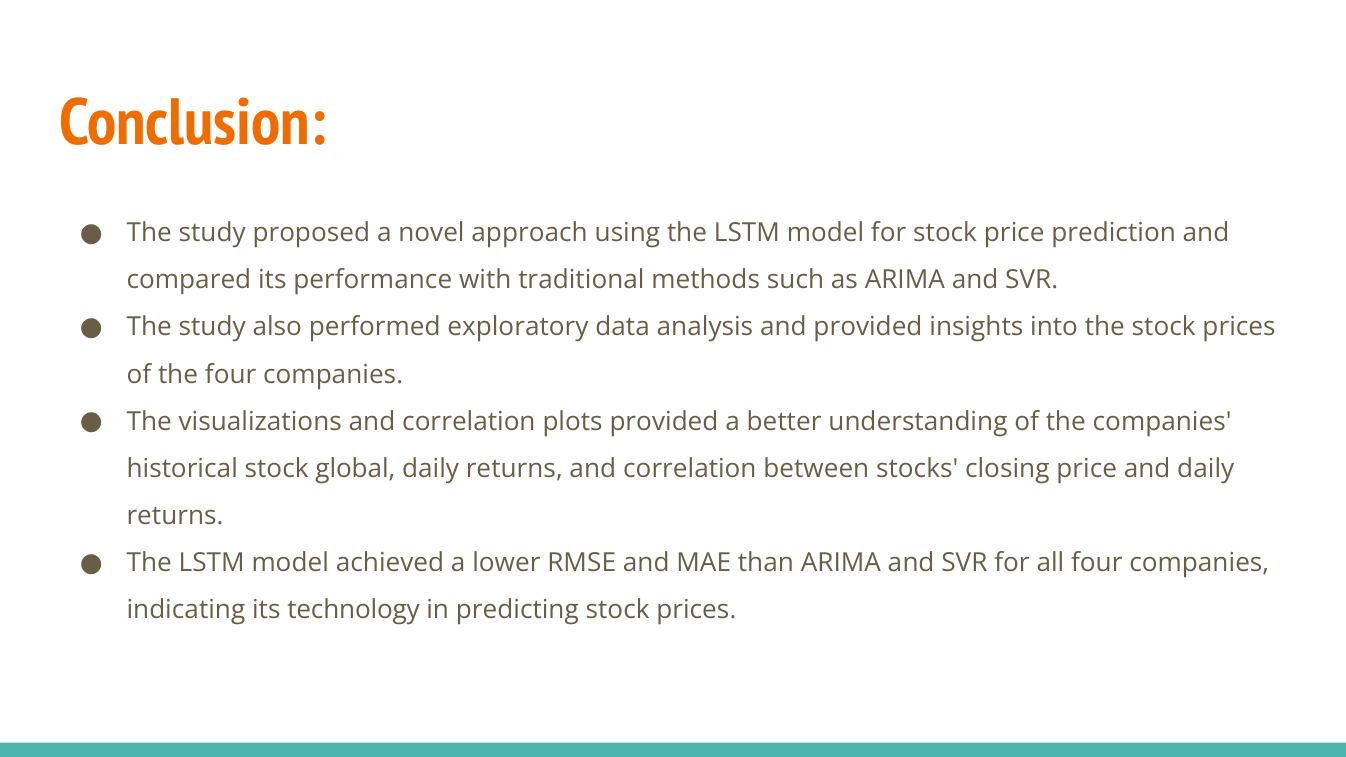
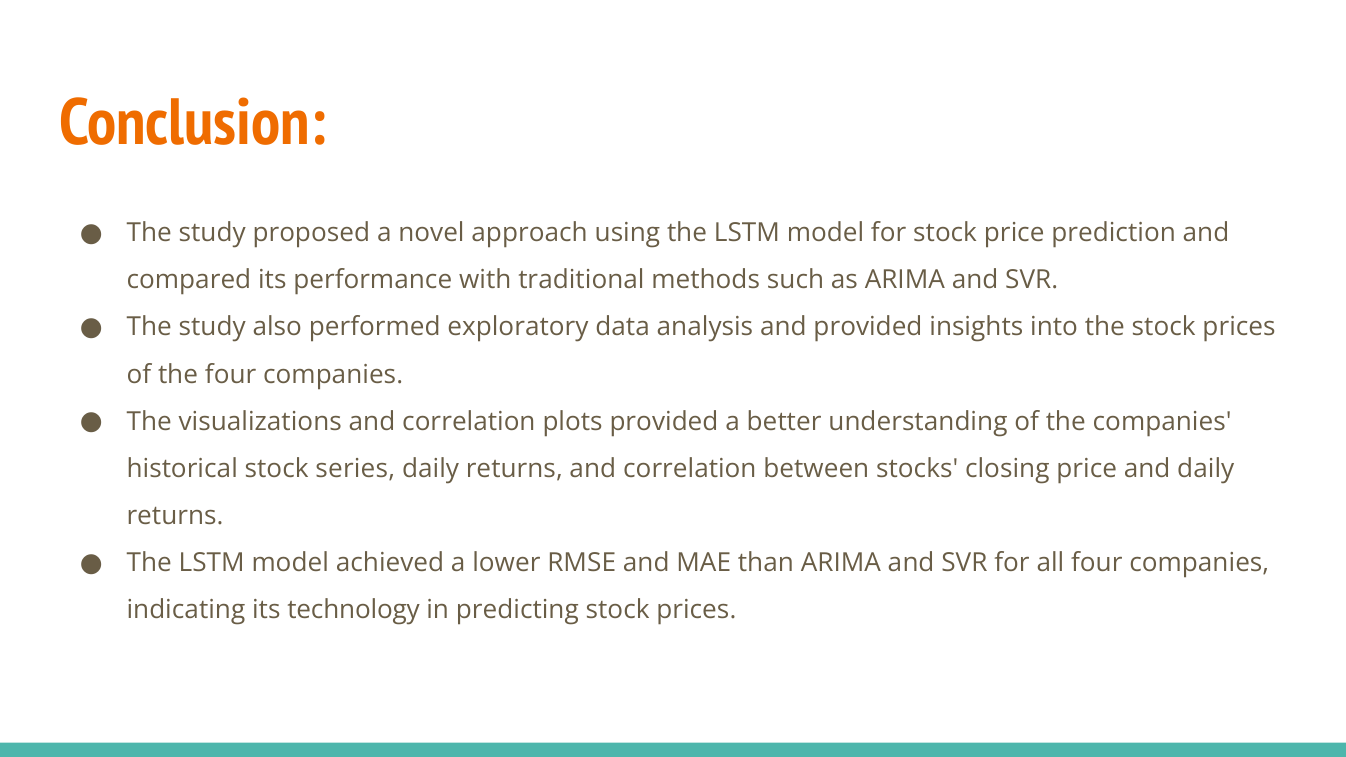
global: global -> series (355, 469)
